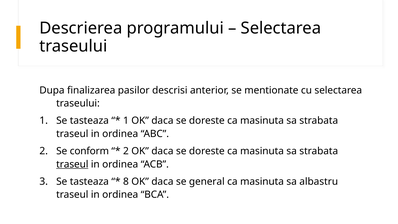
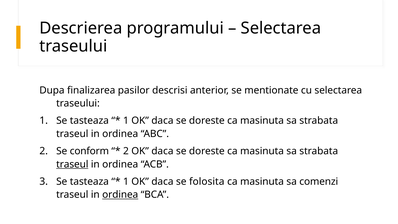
8: 8 -> 1 (126, 181)
general: general -> folosita (207, 181)
albastru: albastru -> comenzi (319, 181)
ordinea underline: none -> present (120, 195)
